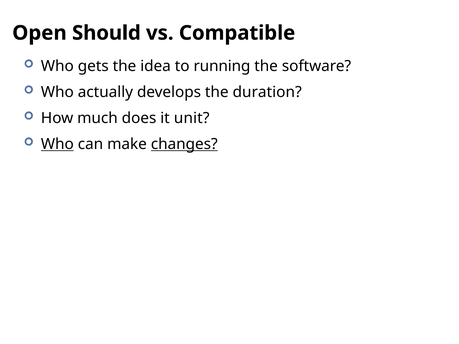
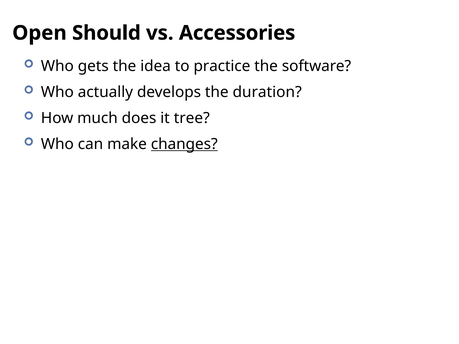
Compatible: Compatible -> Accessories (237, 33)
running: running -> practice (222, 66)
unit: unit -> tree (192, 118)
Who underline: present -> none (57, 144)
